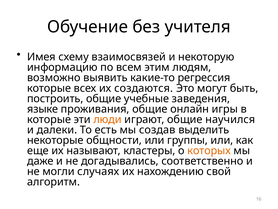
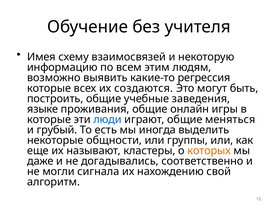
люди colour: orange -> blue (108, 119)
научился: научился -> меняться (230, 119)
далеки: далеки -> грубый (57, 130)
создав: создав -> иногда (157, 130)
случаях: случаях -> сигнала (98, 171)
